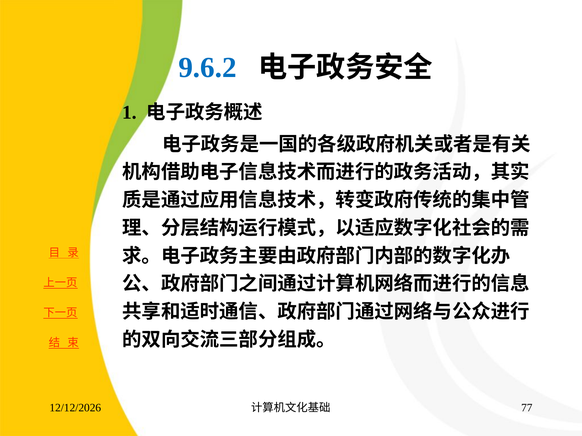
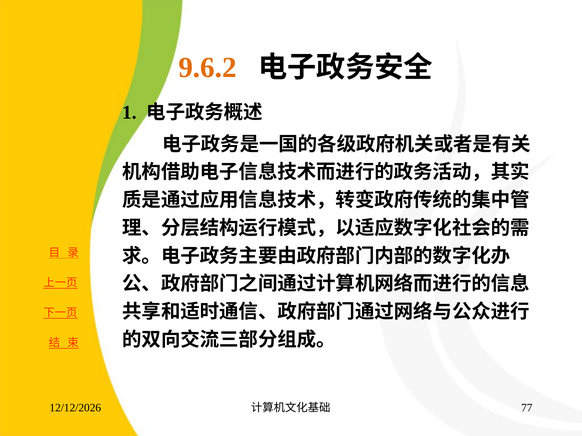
9.6.2 colour: blue -> orange (207, 68)
